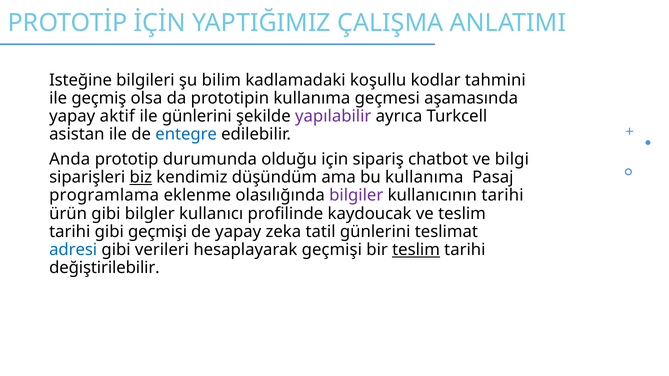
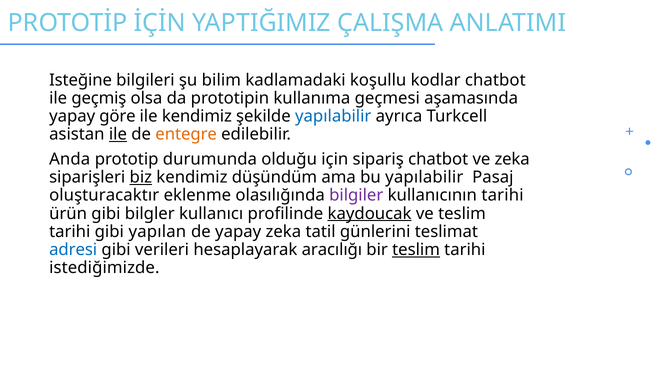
kodlar tahmini: tahmini -> chatbot (495, 80)
aktif: aktif -> göre (117, 116)
ile günlerini: günlerini -> kendimiz (197, 116)
yapılabilir colour: purple -> blue (333, 116)
ile underline: none -> present (118, 134)
entegre colour: blue -> orange (186, 134)
ve bilgi: bilgi -> zeka (512, 160)
bu kullanıma: kullanıma -> yapılabilir (424, 178)
programlama: programlama -> oluşturacaktır (104, 196)
kaydoucak underline: none -> present (370, 214)
gibi geçmişi: geçmişi -> yapılan (157, 232)
hesaplayarak geçmişi: geçmişi -> aracılığı (332, 250)
değiştirilebilir: değiştirilebilir -> istediğimizde (104, 268)
